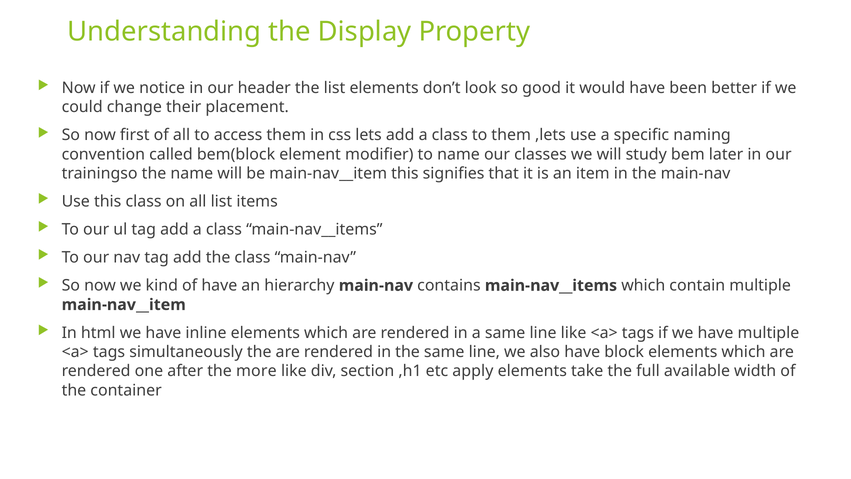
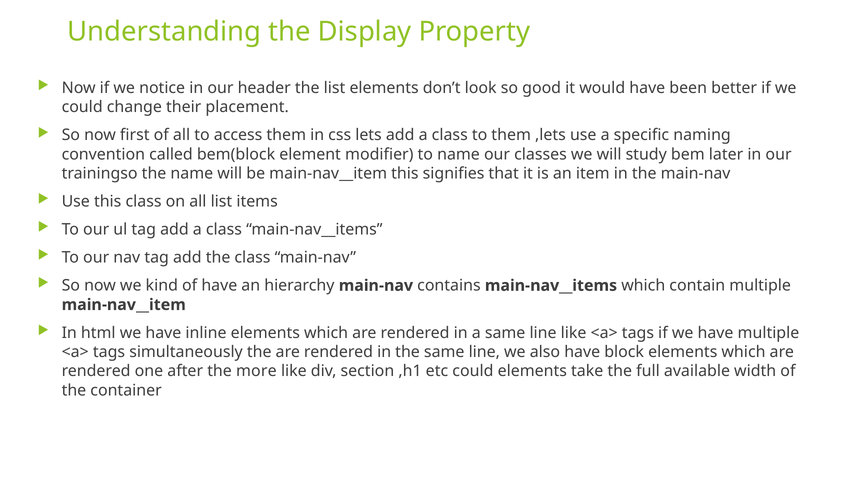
etc apply: apply -> could (473, 371)
